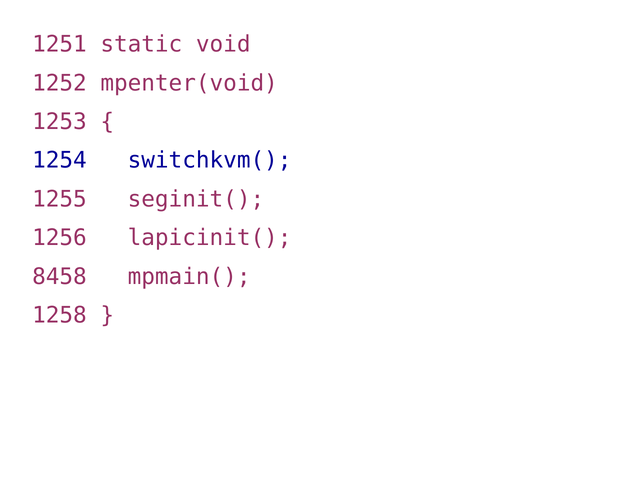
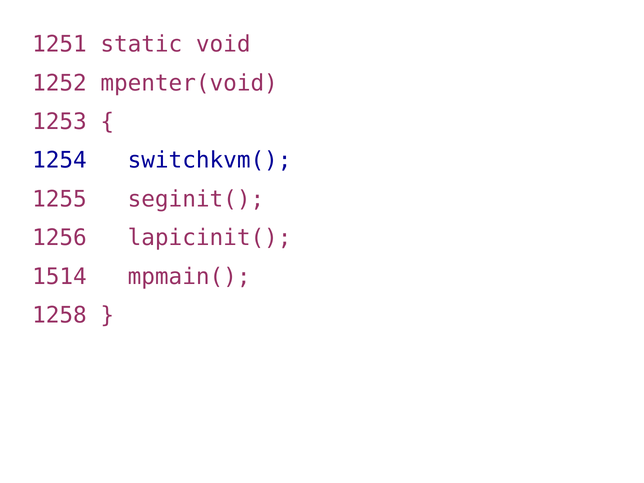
8458: 8458 -> 1514 (59, 276)
